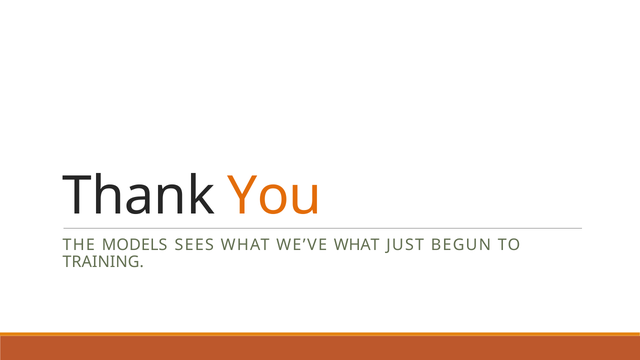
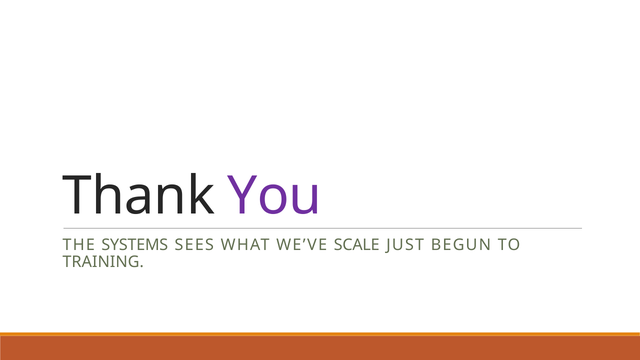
You colour: orange -> purple (275, 196)
MODELS: MODELS -> SYSTEMS (135, 245)
WE’VE WHAT: WHAT -> SCALE (357, 245)
